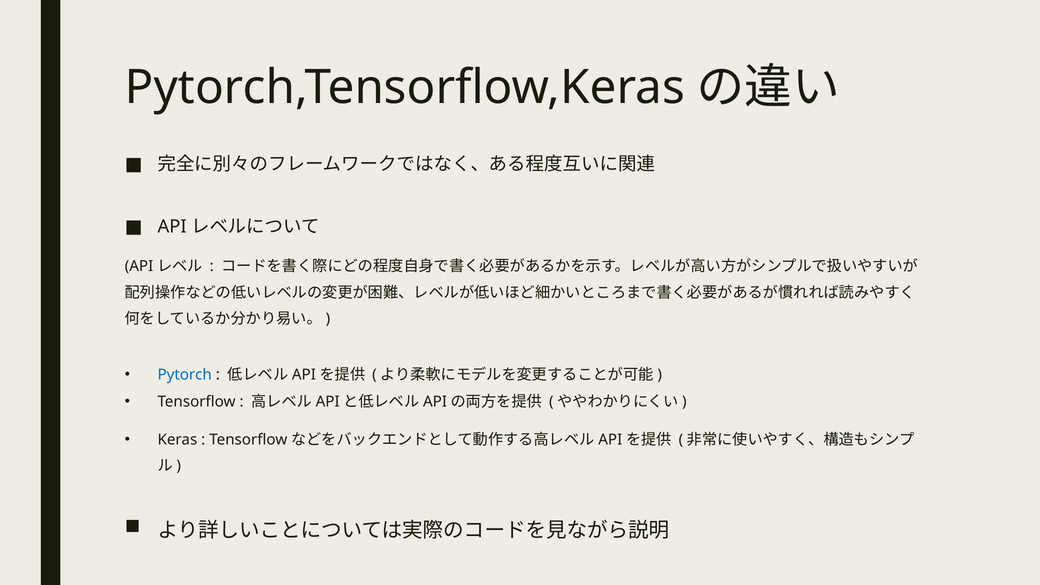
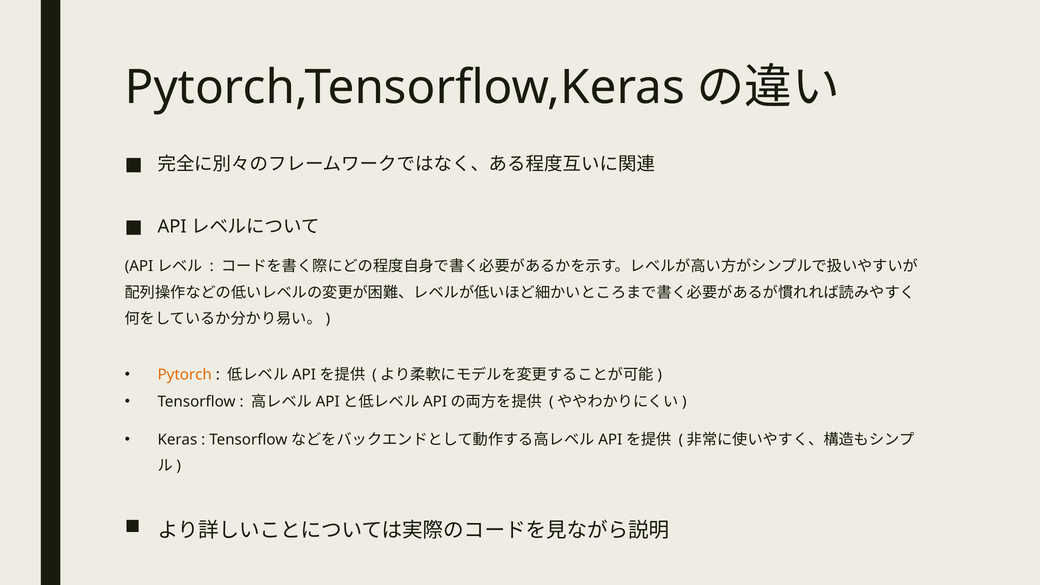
Pytorch colour: blue -> orange (185, 375)
